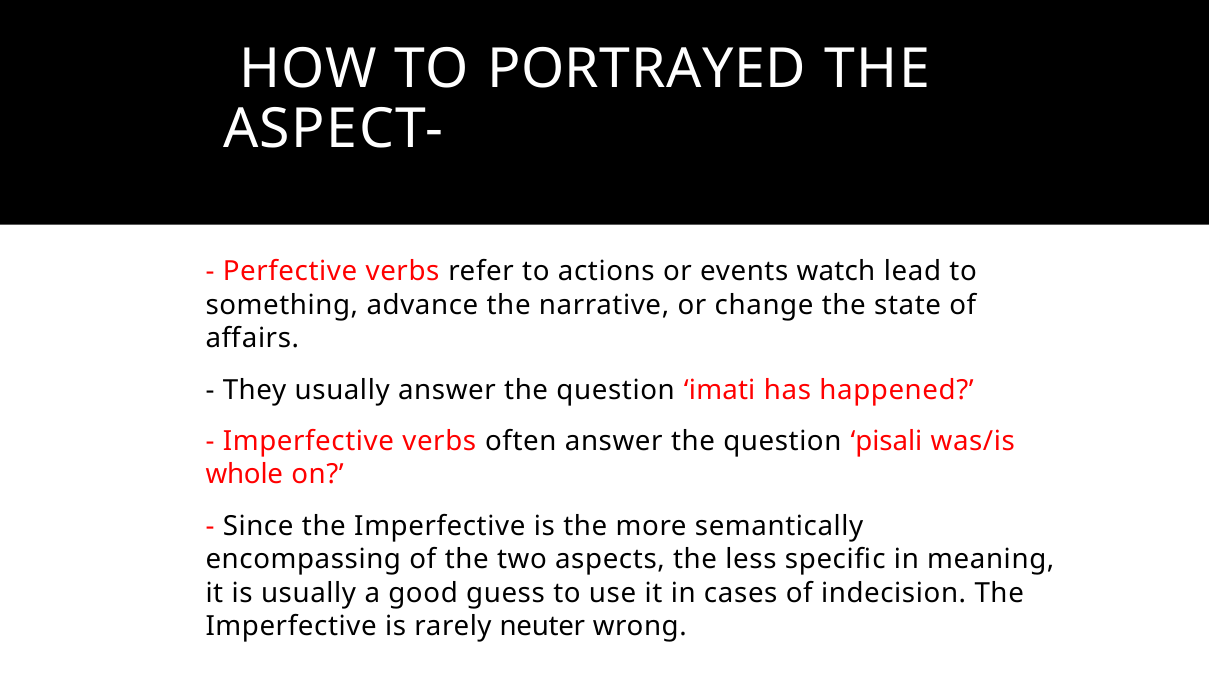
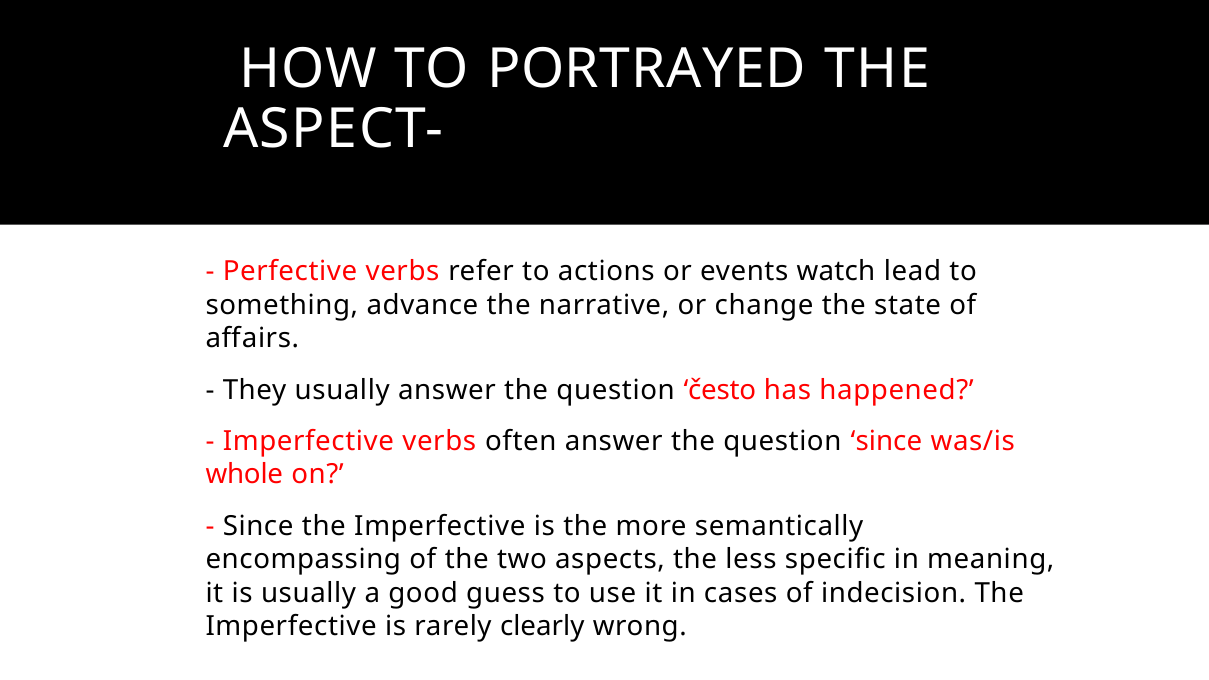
imati: imati -> često (720, 390)
question pisali: pisali -> since (886, 441)
neuter: neuter -> clearly (542, 627)
